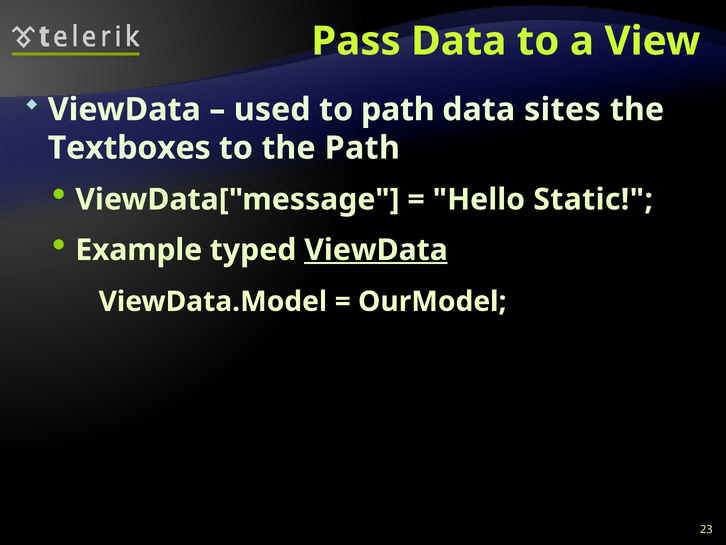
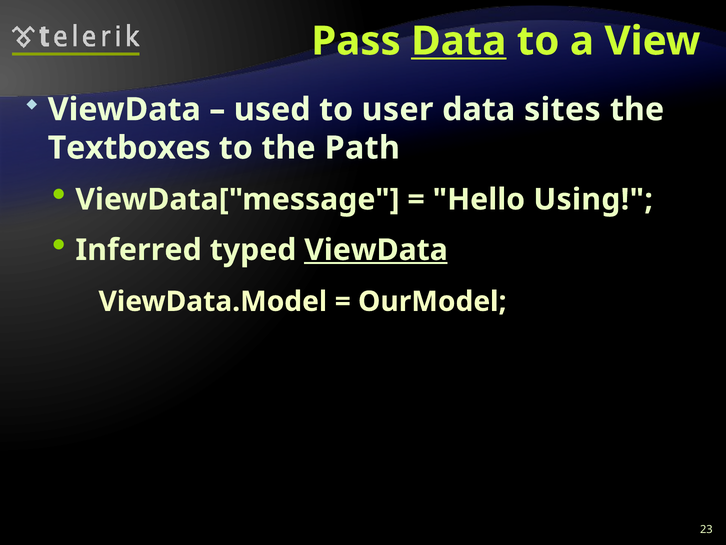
Data underline: none -> present (459, 41)
to path: path -> user (398, 109)
Static: Static -> Using (593, 199)
Example: Example -> Inferred (139, 250)
